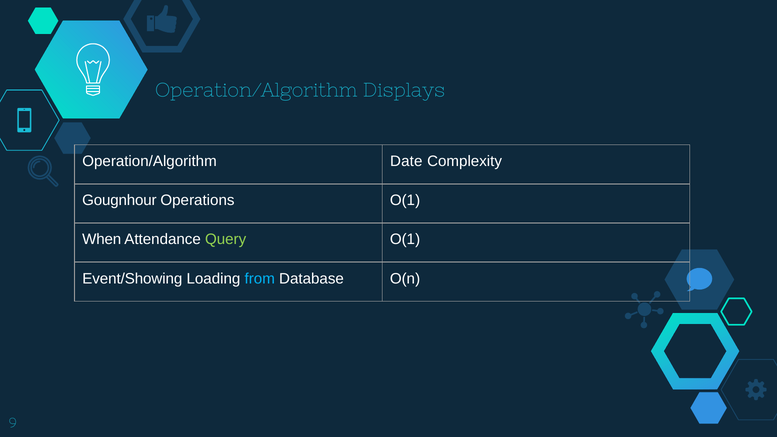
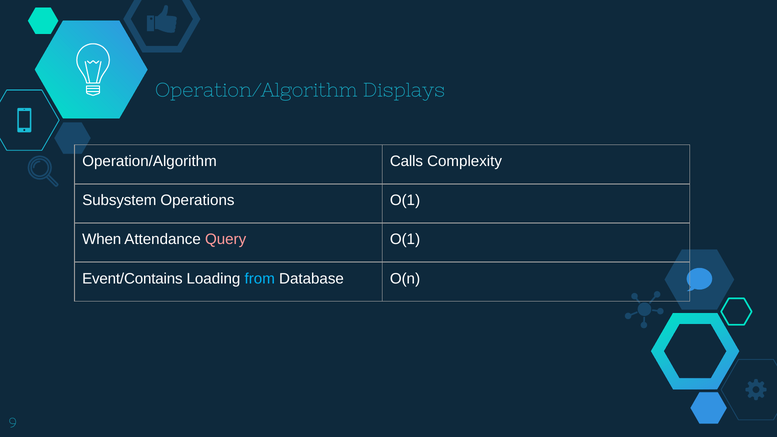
Date: Date -> Calls (406, 161)
Gougnhour: Gougnhour -> Subsystem (119, 200)
Query colour: light green -> pink (226, 240)
Event/Showing: Event/Showing -> Event/Contains (132, 279)
